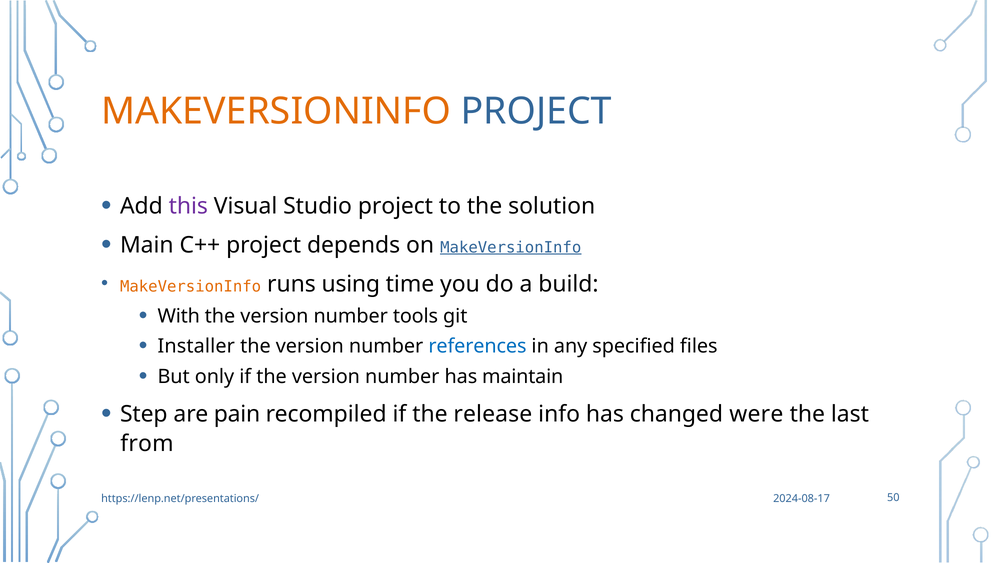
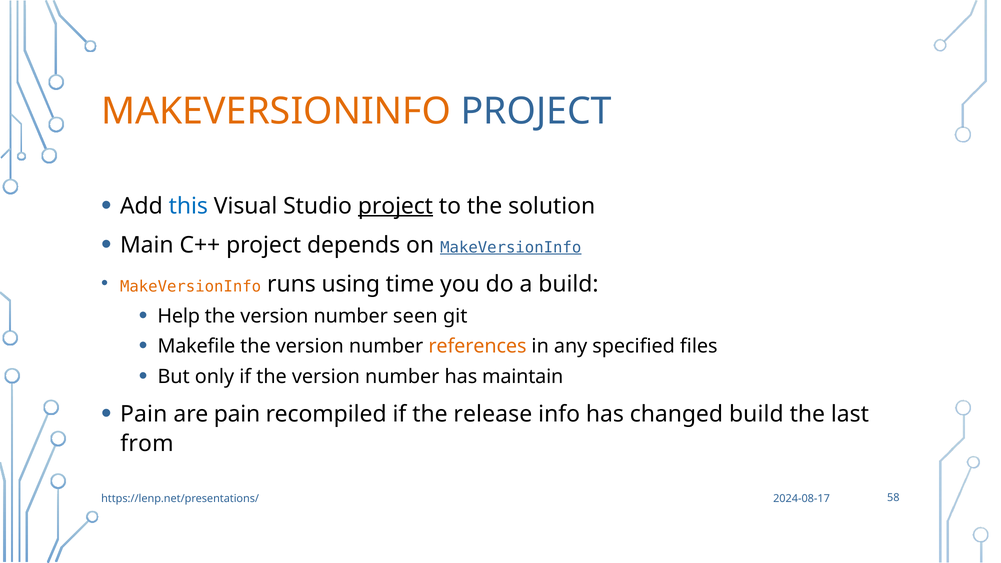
this colour: purple -> blue (188, 206)
project underline: none -> present (395, 206)
With: With -> Help (179, 316)
tools: tools -> seen (415, 316)
Installer: Installer -> Makefile (196, 346)
references colour: blue -> orange (477, 346)
Step: Step -> Pain (144, 414)
changed were: were -> build (756, 414)
50: 50 -> 58 (893, 498)
